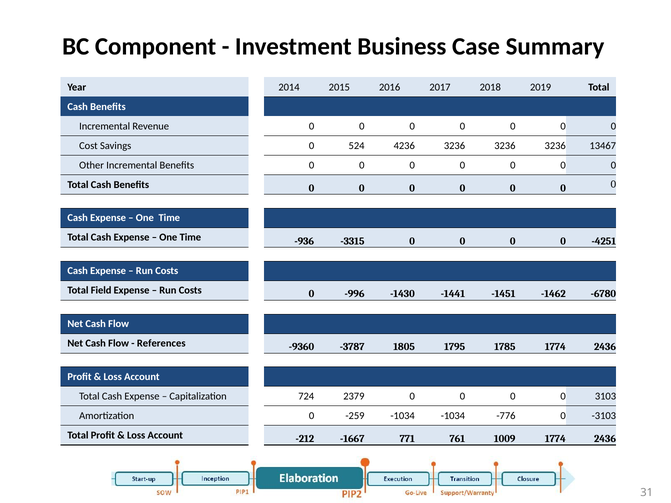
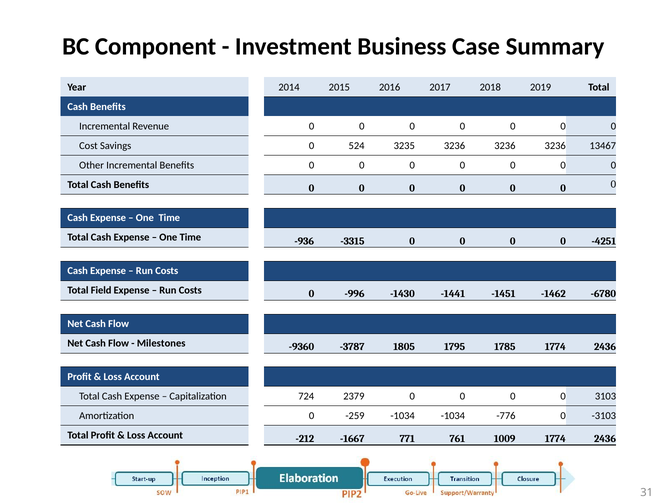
4236: 4236 -> 3235 (404, 146)
References: References -> Milestones (161, 343)
